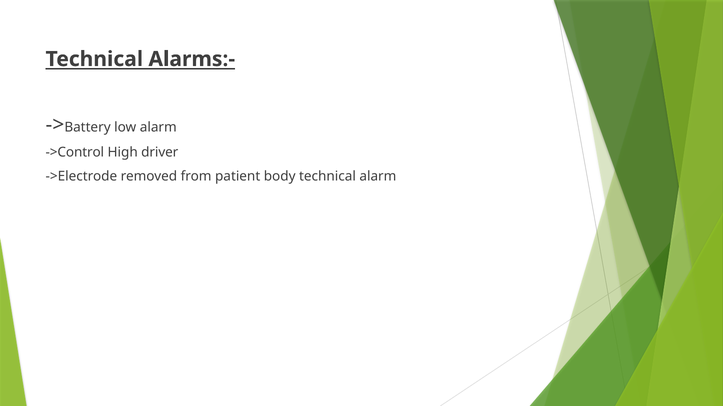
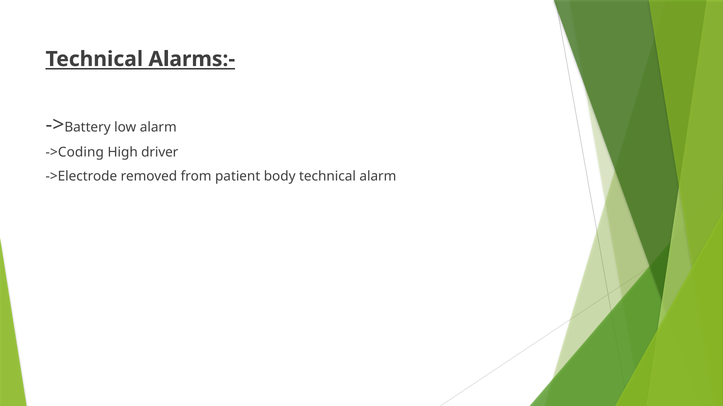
->Control: ->Control -> ->Coding (75, 153)
